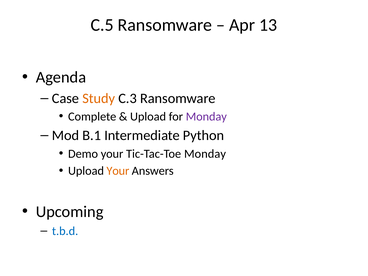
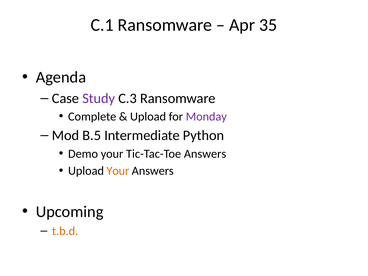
C.5: C.5 -> C.1 (102, 25)
13: 13 -> 35 (268, 25)
Study colour: orange -> purple (99, 98)
B.1: B.1 -> B.5 (92, 135)
Tic-Tac-Toe Monday: Monday -> Answers (205, 154)
t.b.d colour: blue -> orange (65, 231)
